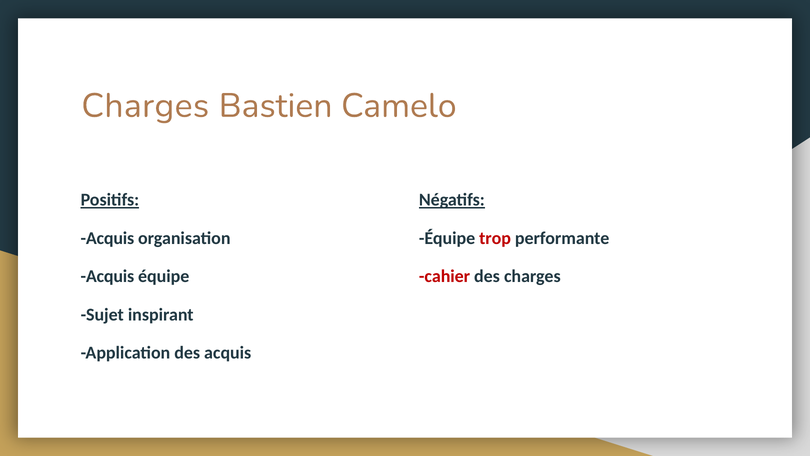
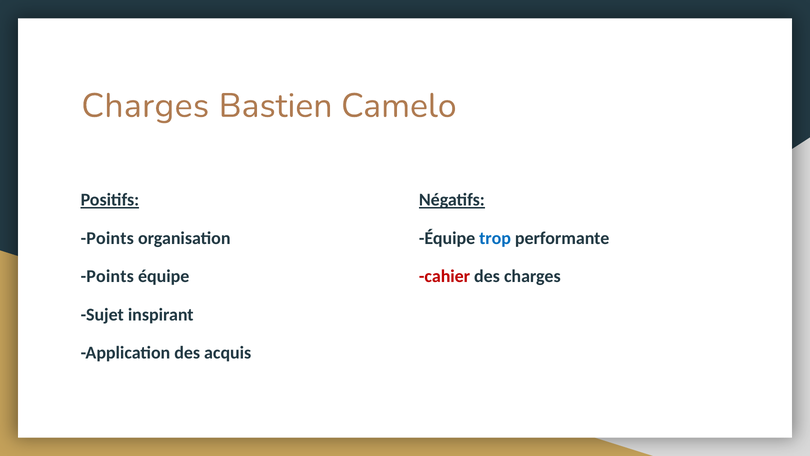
Acquis: Acquis -> Points (107, 238)
trop colour: red -> blue (495, 238)
Acquis: Acquis -> Points (107, 276)
